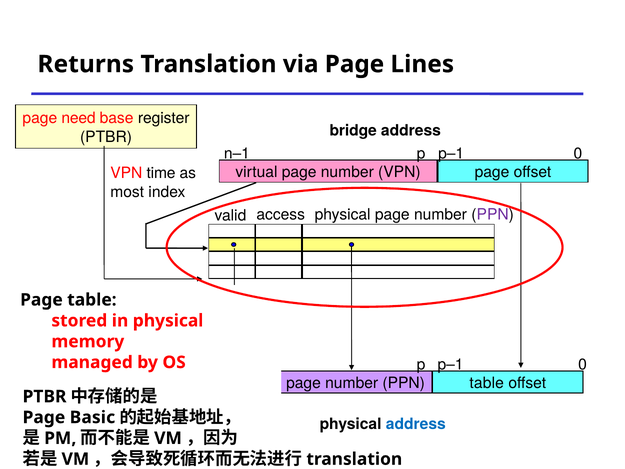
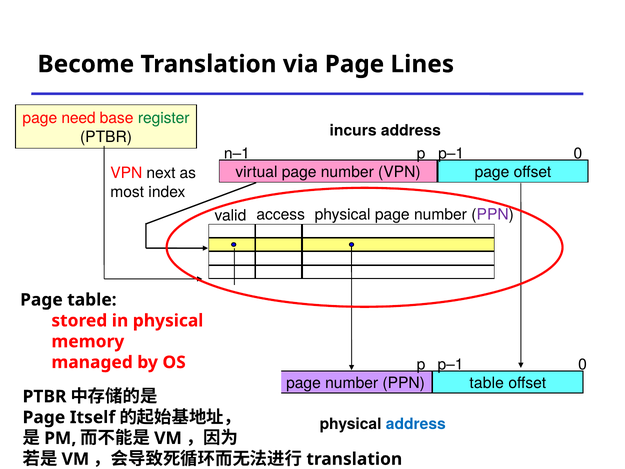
Returns: Returns -> Become (86, 64)
register colour: black -> green (164, 118)
bridge: bridge -> incurs (353, 131)
time: time -> next (161, 173)
Basic: Basic -> Itself (92, 417)
